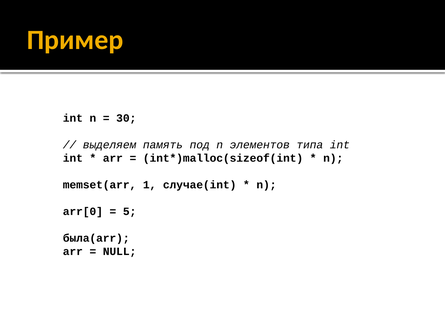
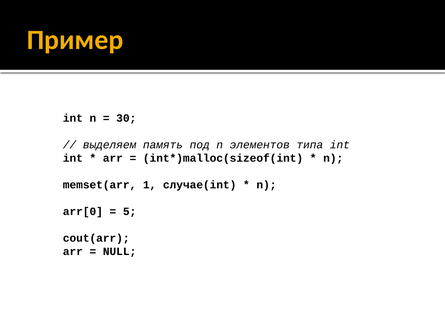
была(arr: была(arr -> cout(arr (96, 238)
